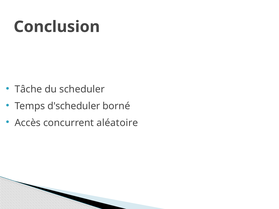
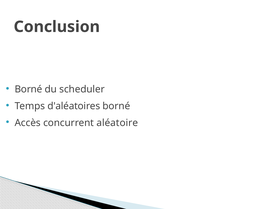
Tâche: Tâche -> Borné (28, 89)
d'scheduler: d'scheduler -> d'aléatoires (74, 106)
